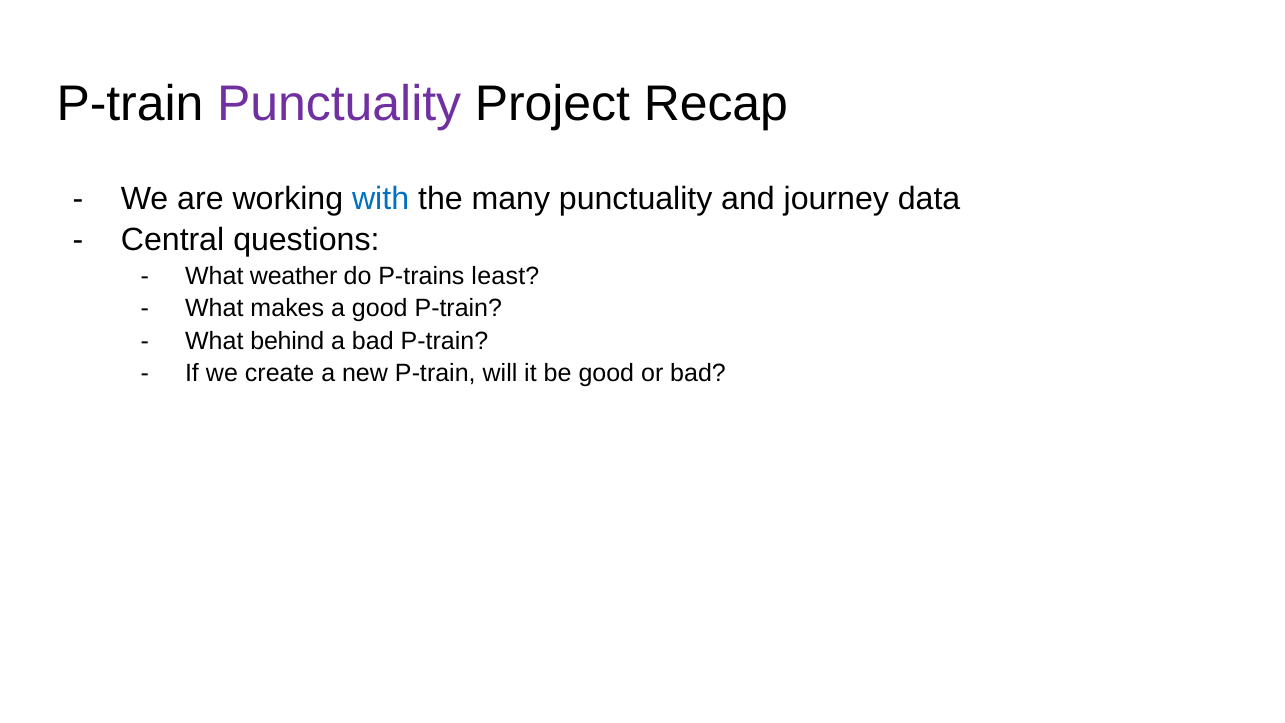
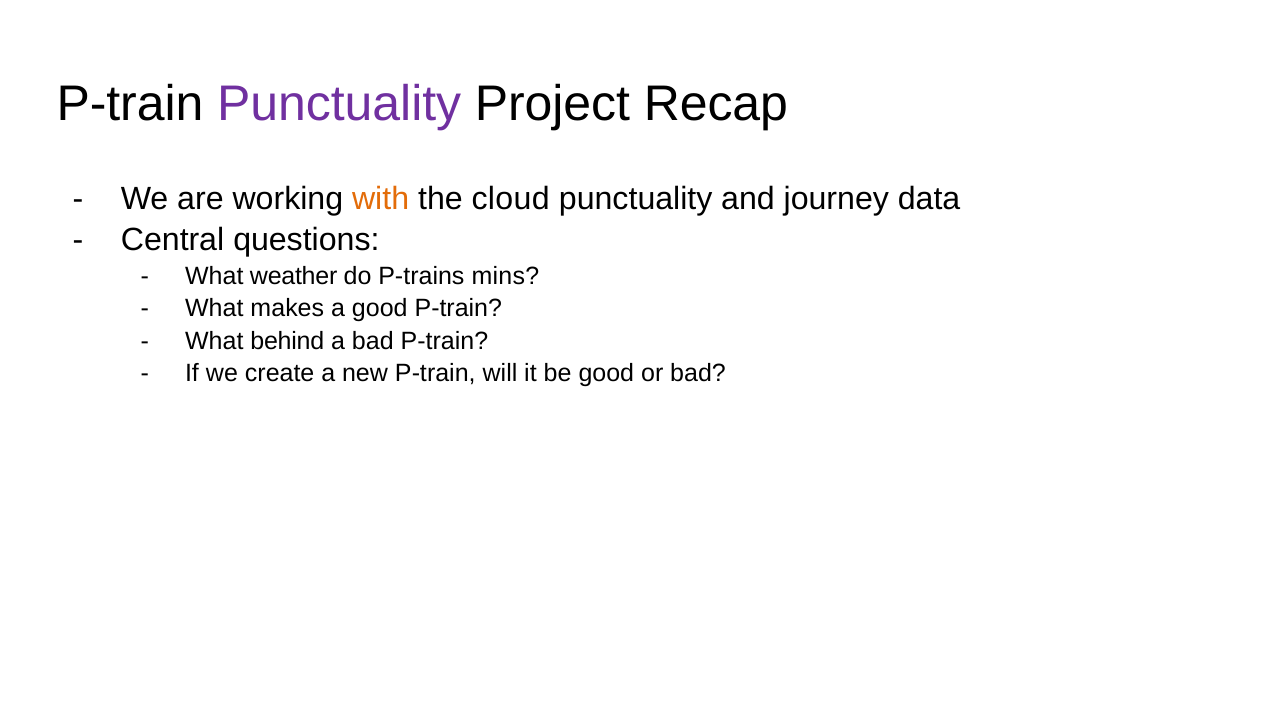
with colour: blue -> orange (381, 199)
many: many -> cloud (511, 199)
least: least -> mins (505, 276)
